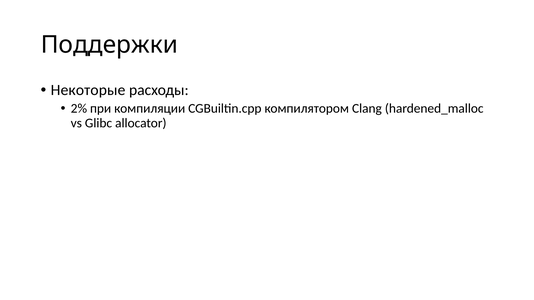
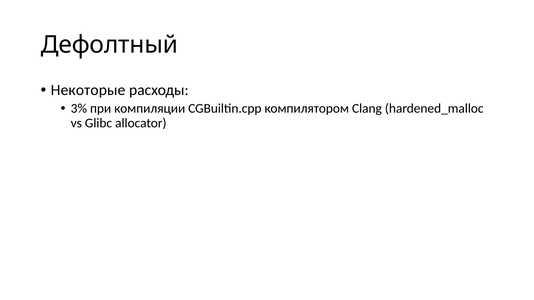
Поддержки: Поддержки -> Дефолтный (109, 45)
2%: 2% -> 3% (79, 109)
